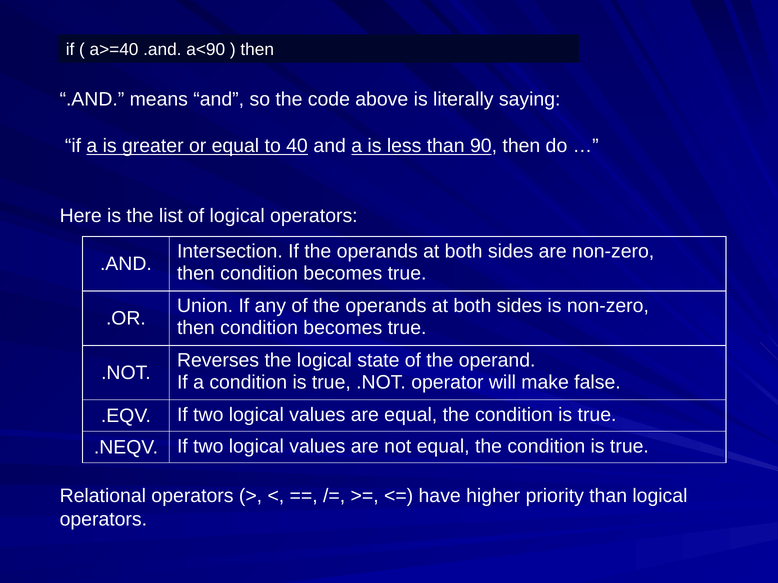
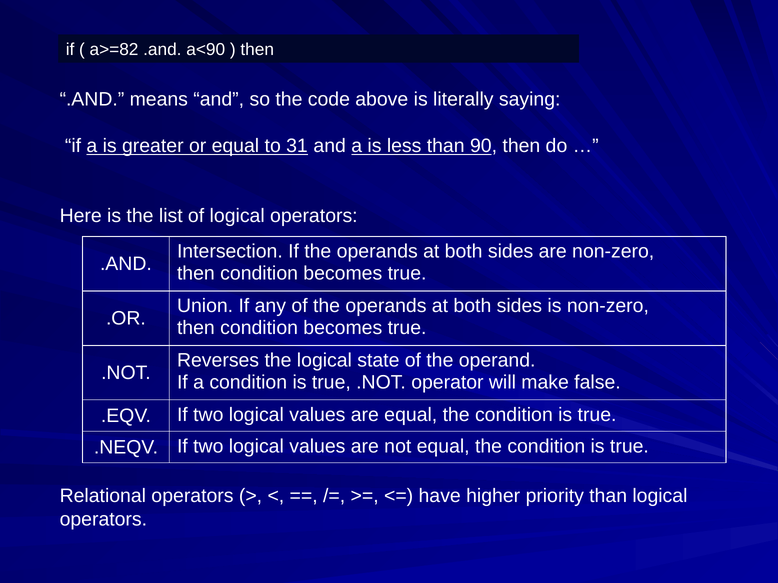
a>=40: a>=40 -> a>=82 (114, 50)
40: 40 -> 31 (297, 146)
